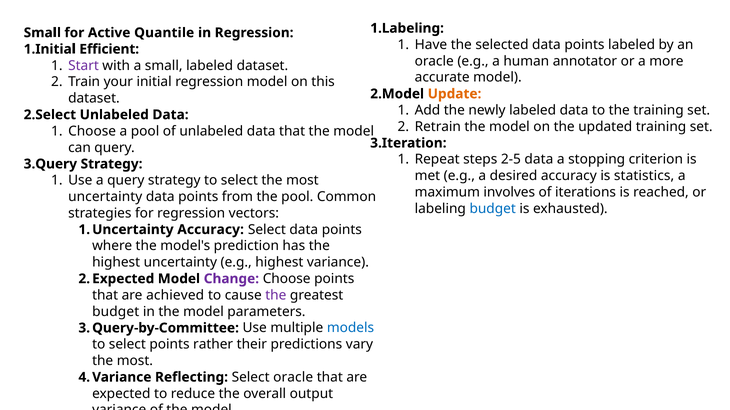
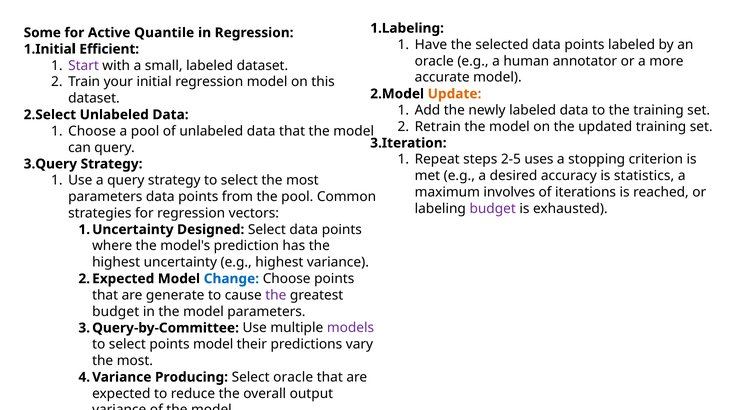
Small: Small -> Some (42, 33)
2-5 data: data -> uses (539, 160)
uncertainty: uncertainty -> parameters (105, 197)
budget colour: blue -> purple (493, 209)
Accuracy: Accuracy -> Designed (211, 230)
Change colour: purple -> blue (231, 279)
achieved: achieved -> generate (175, 296)
models colour: blue -> purple (350, 328)
points rather: rather -> model (213, 345)
Reflecting: Reflecting -> Producing (192, 378)
